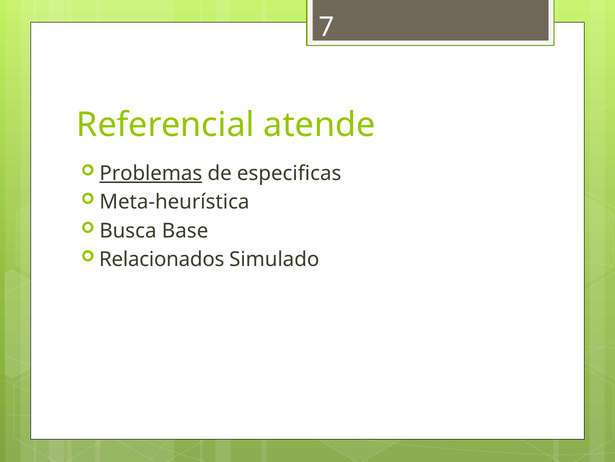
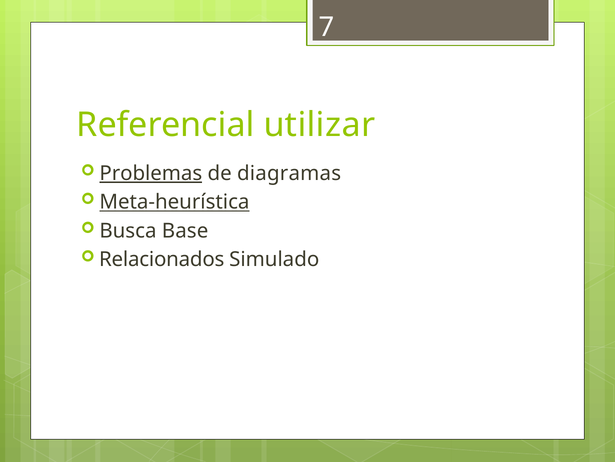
atende: atende -> utilizar (319, 125)
especificas: especificas -> diagramas (289, 173)
Meta-heurística underline: none -> present (174, 202)
